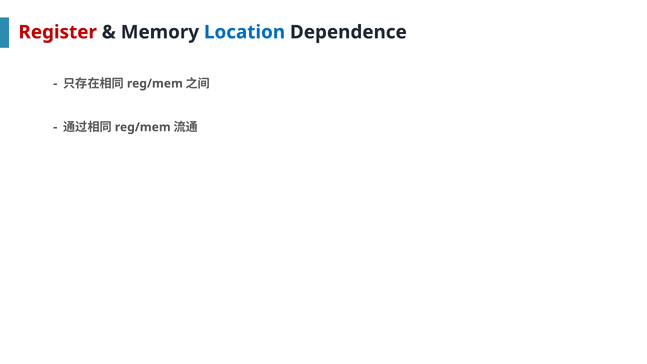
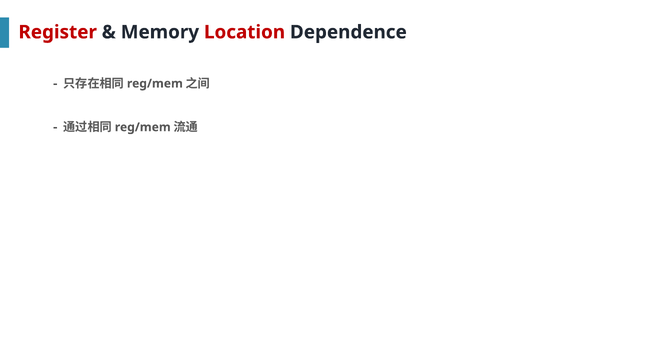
Location colour: blue -> red (245, 32)
